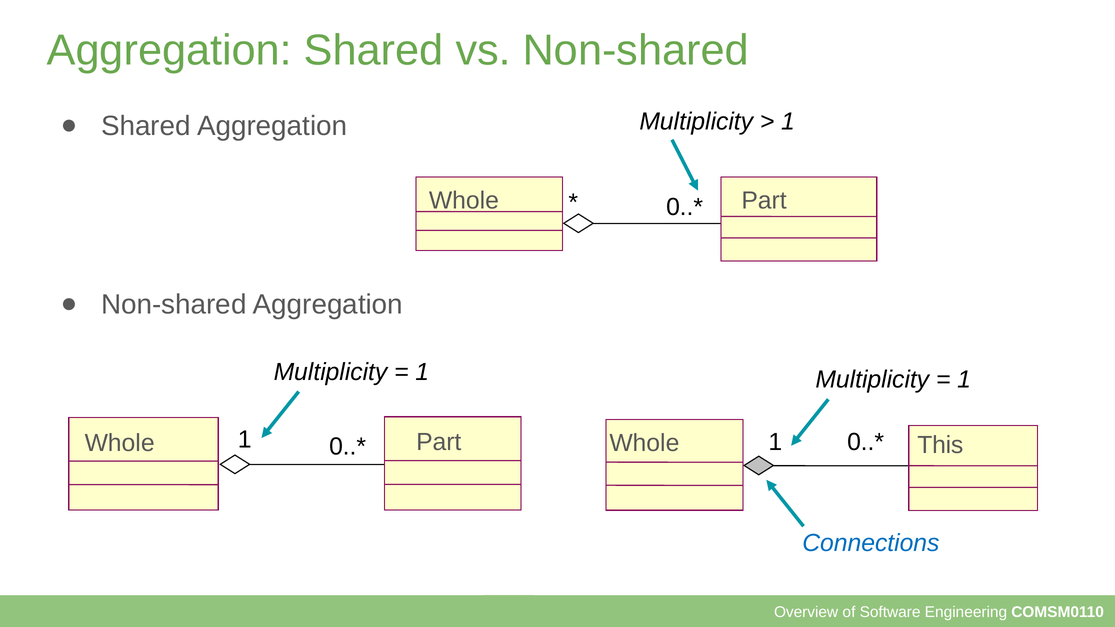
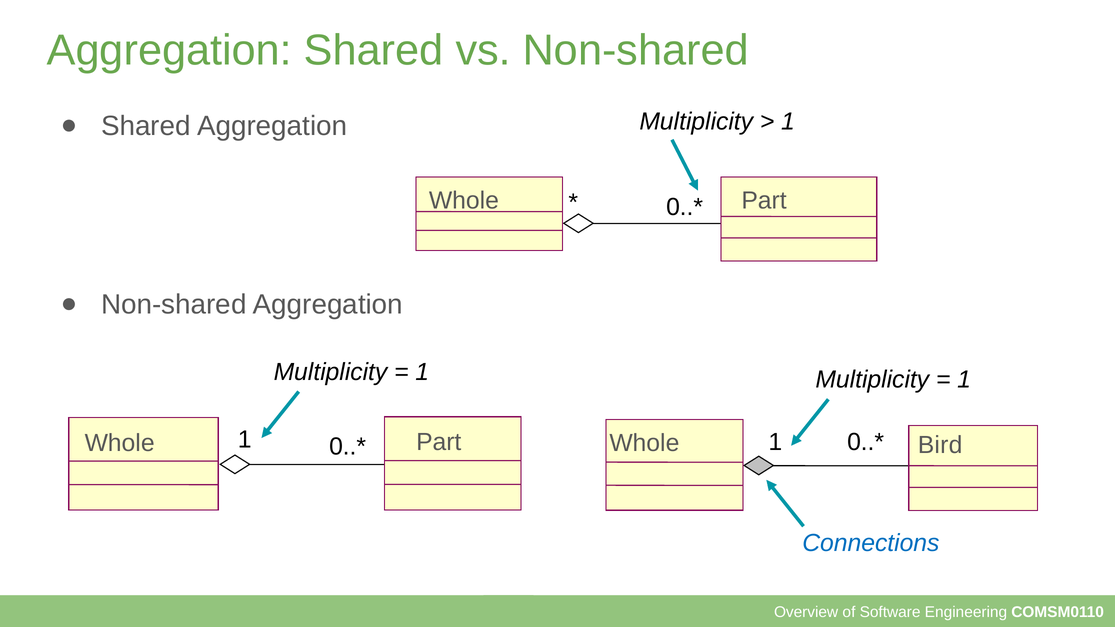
This: This -> Bird (940, 445)
